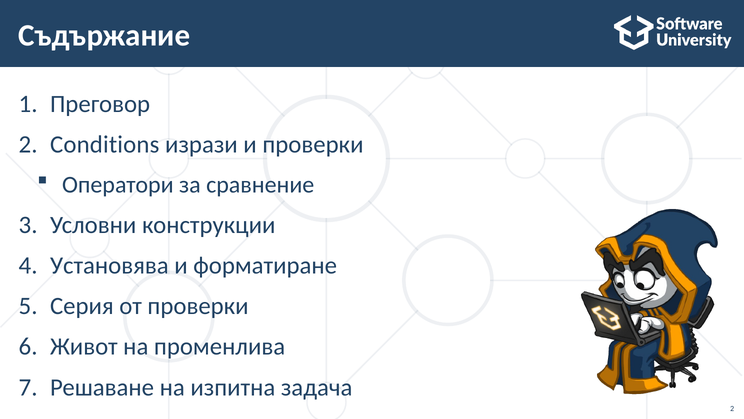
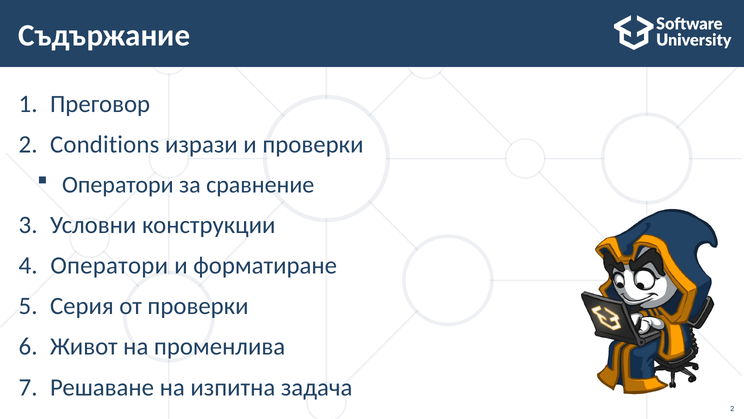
Установява: Установява -> Оператори (109, 265)
